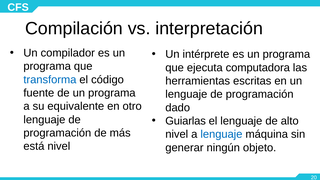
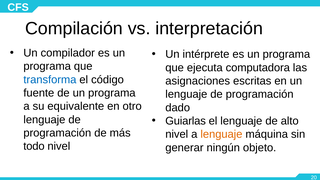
herramientas: herramientas -> asignaciones (198, 81)
lenguaje colour: blue -> orange (221, 134)
está: está -> todo (34, 146)
